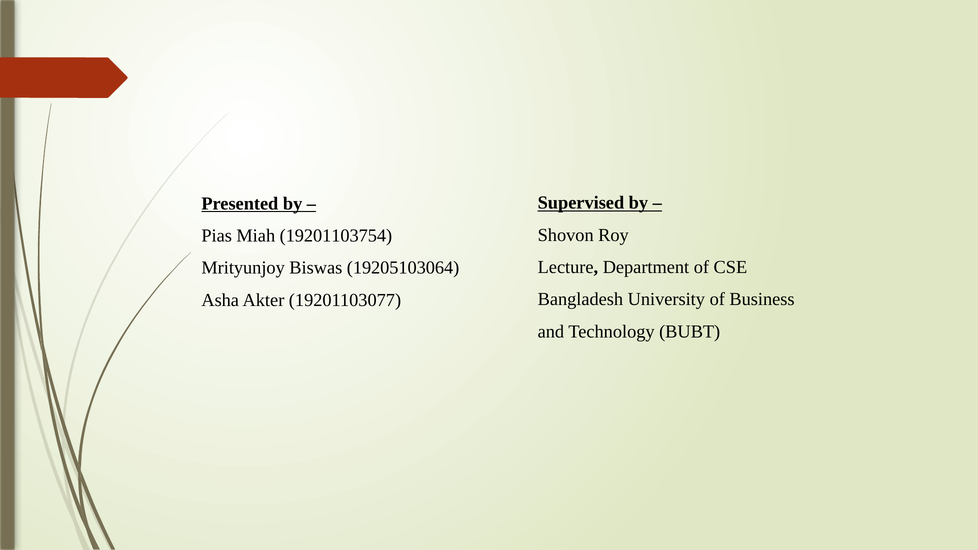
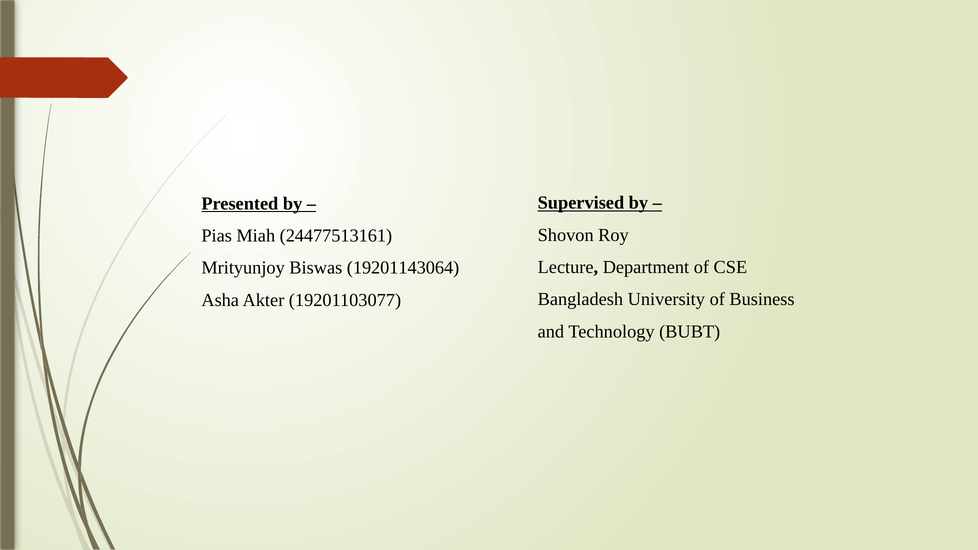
19201103754: 19201103754 -> 24477513161 (336, 236)
19205103064: 19205103064 -> 19201143064 (403, 268)
